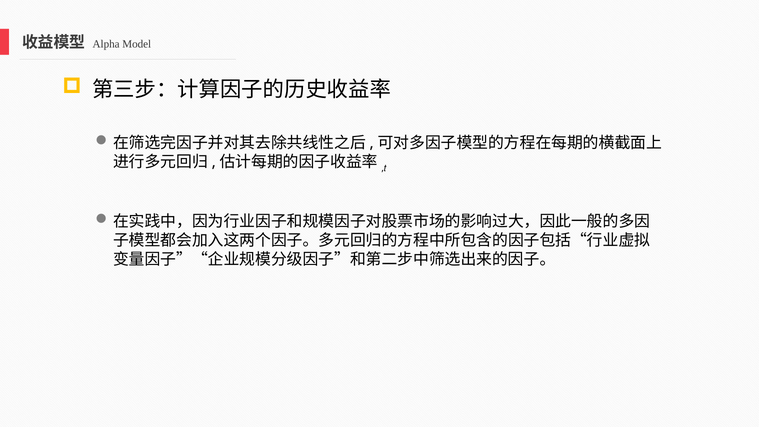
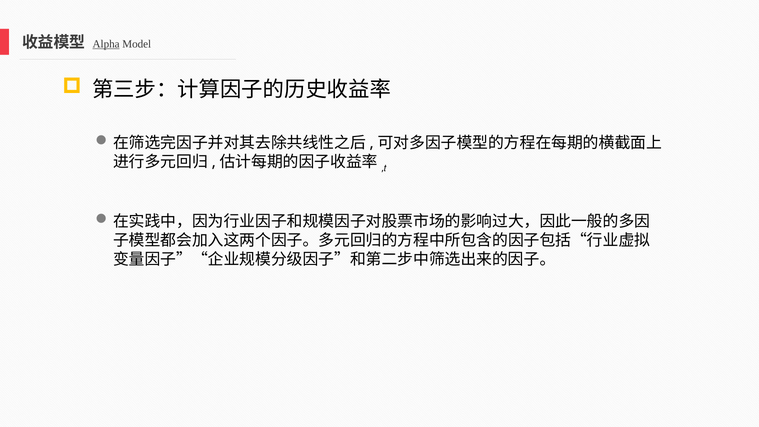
Alpha underline: none -> present (106, 44)
